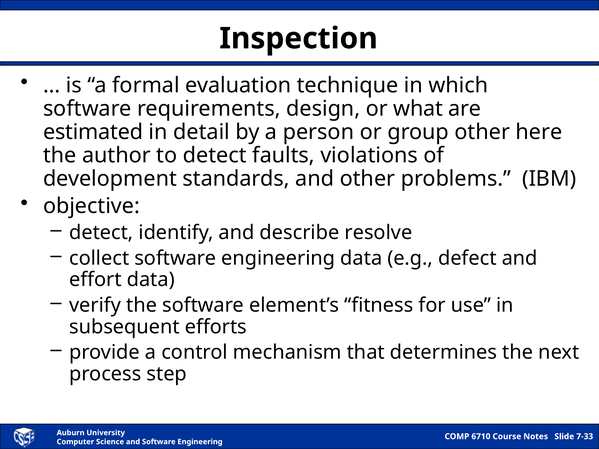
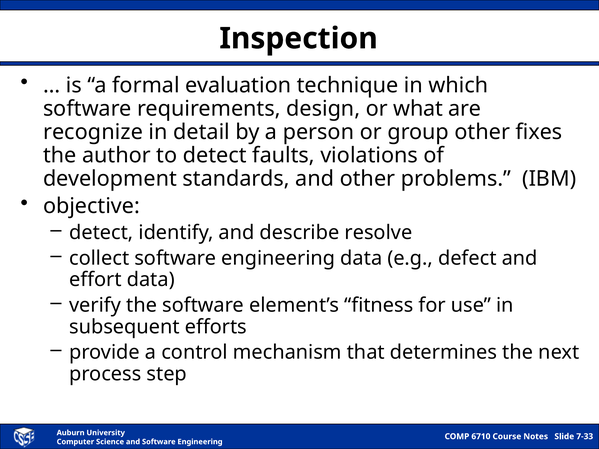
estimated: estimated -> recognize (93, 132)
here: here -> fixes (539, 132)
